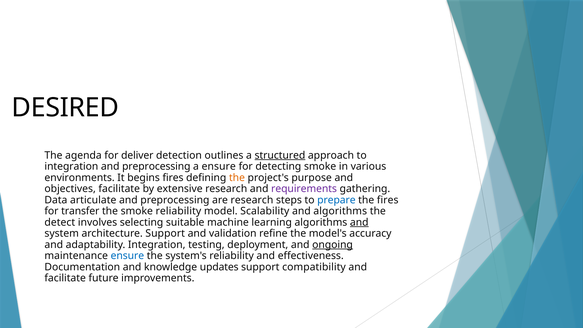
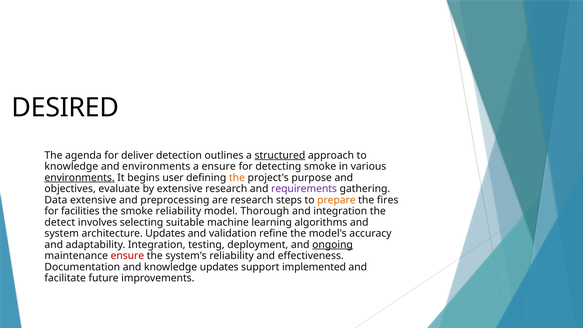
integration: integration -> knowledge (71, 166)
preprocessing: preprocessing -> environments (156, 166)
environments underline: none -> present (80, 178)
begins fires: fires -> user (173, 178)
objectives facilitate: facilitate -> evaluate (119, 189)
Data articulate: articulate -> extensive (93, 200)
prepare colour: blue -> orange (336, 200)
transfer: transfer -> facilities (80, 211)
Scalability: Scalability -> Thorough (265, 211)
and algorithms: algorithms -> integration (340, 211)
and underline: present -> none (359, 222)
architecture Support: Support -> Updates (165, 233)
ensure colour: blue -> red (127, 256)
compatibility: compatibility -> implemented (314, 267)
